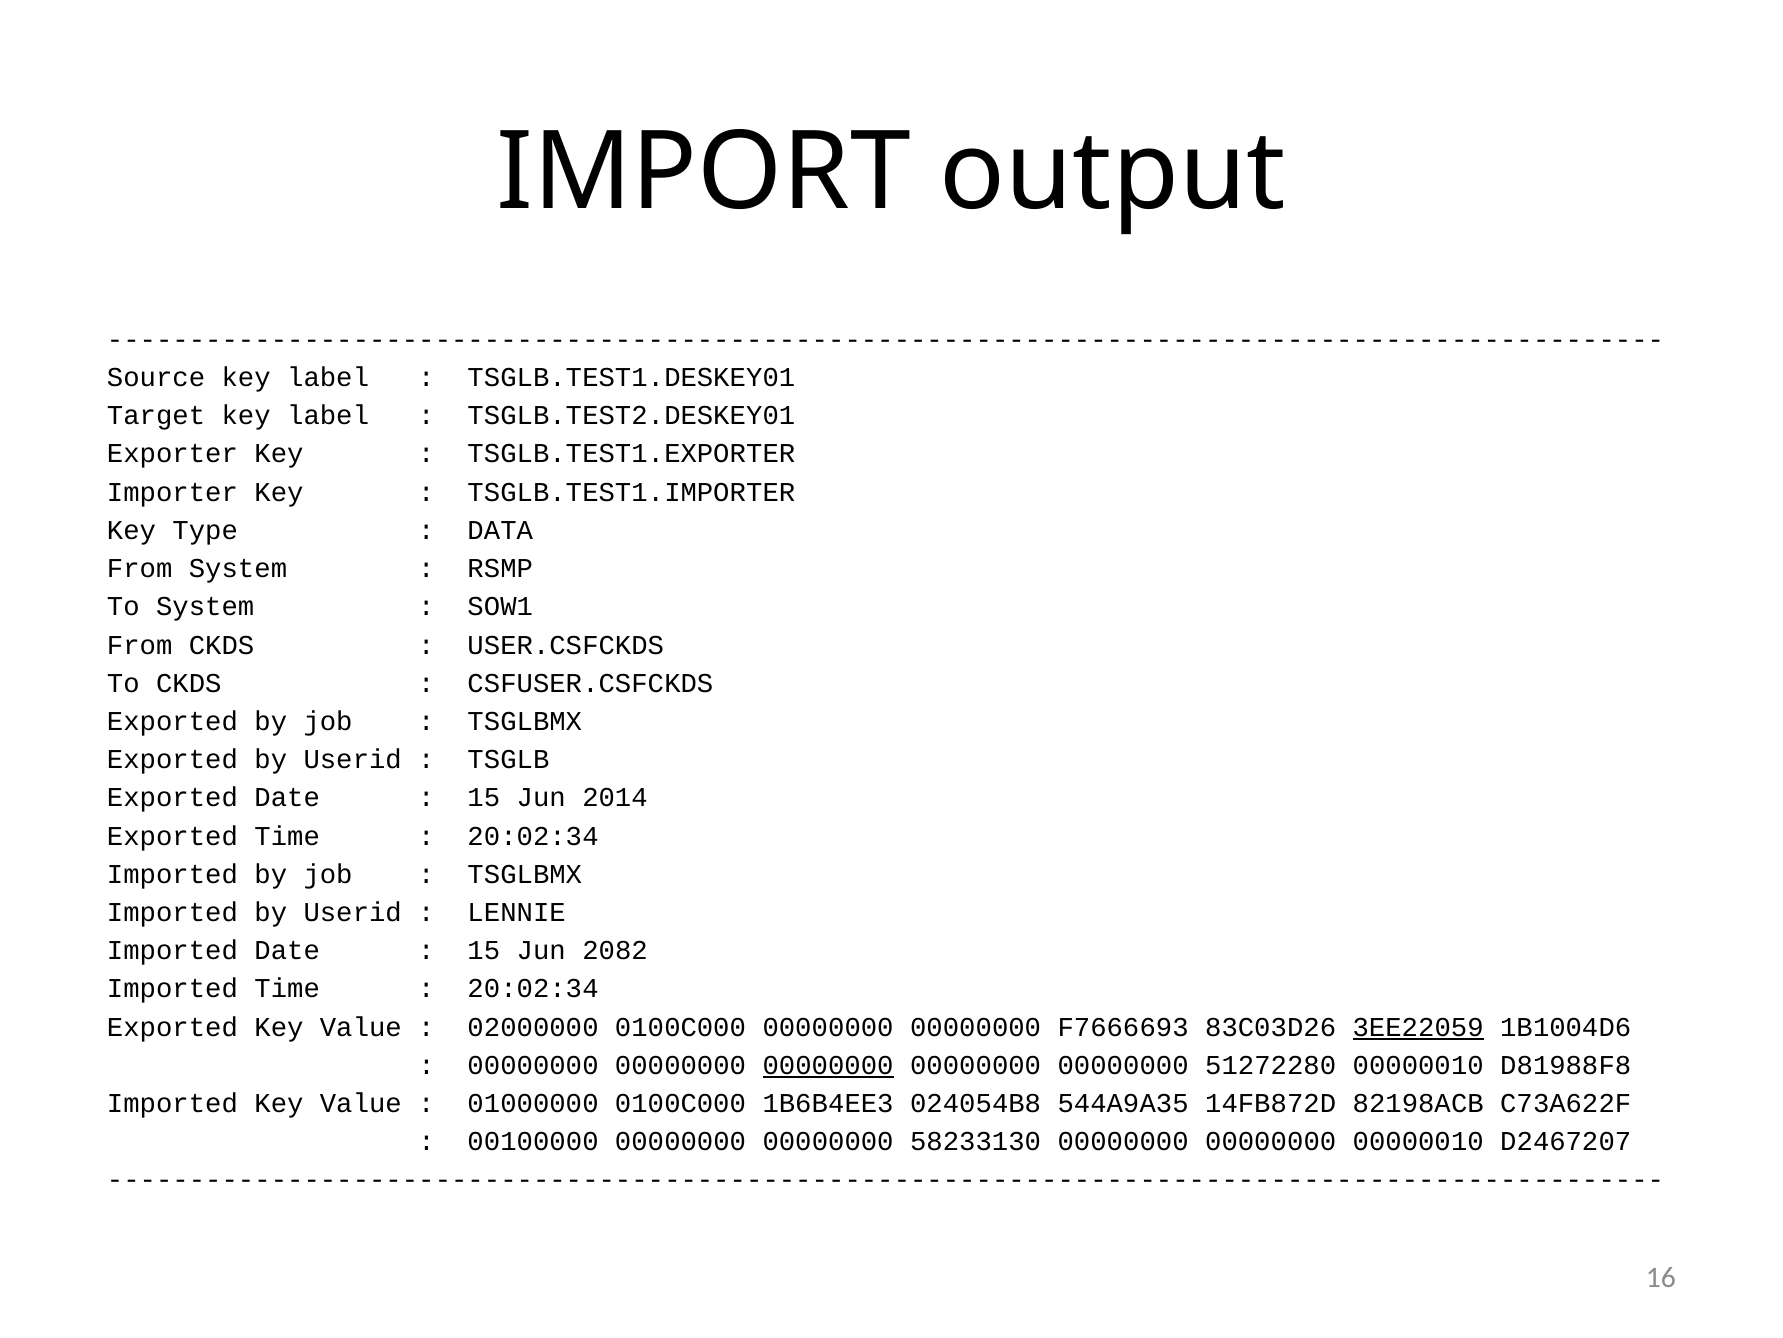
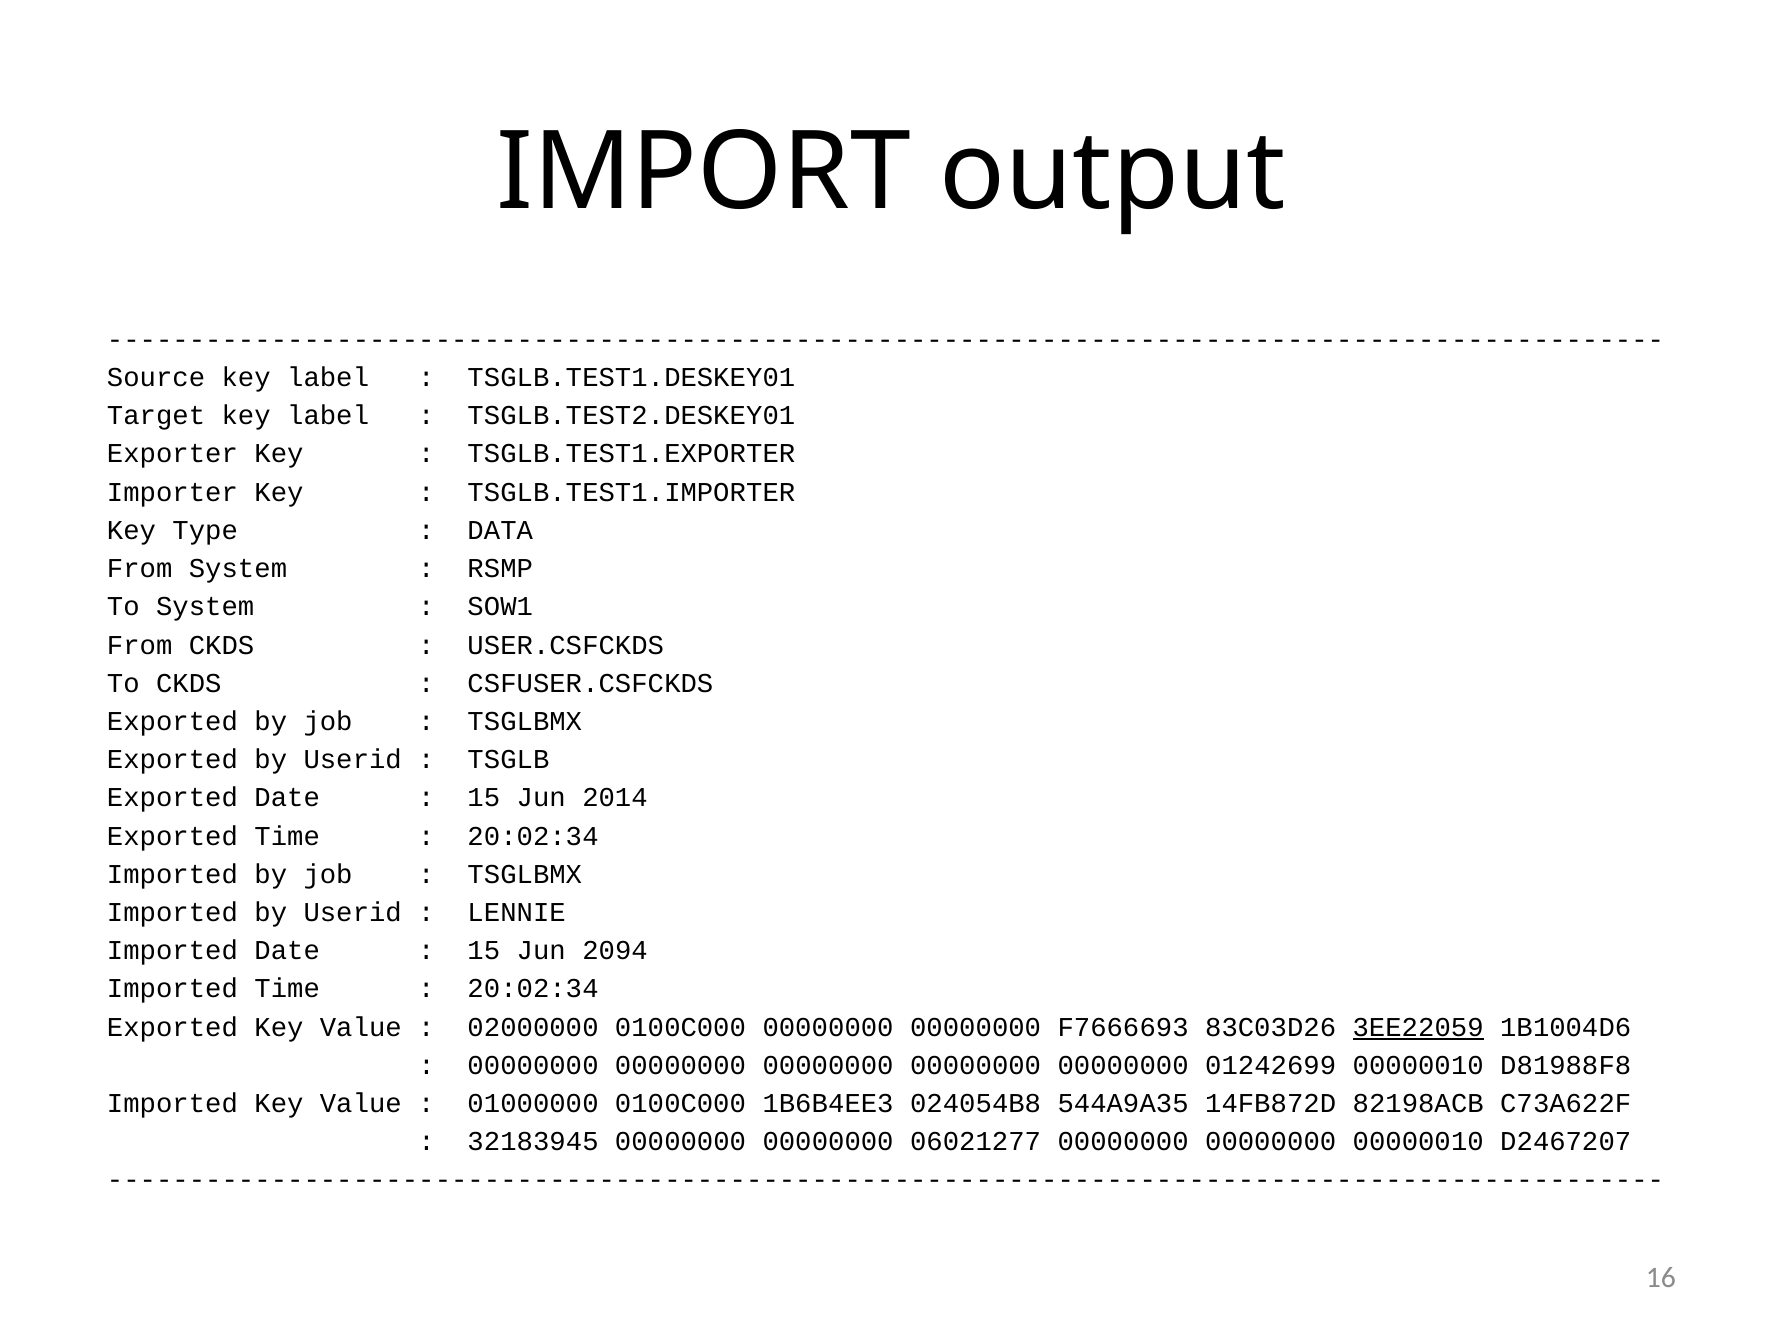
2082: 2082 -> 2094 (615, 950)
00000000 underline: present -> none (828, 1065)
51272280: 51272280 -> 01242699 (1271, 1065)
00100000: 00100000 -> 32183945 (533, 1141)
58233130: 58233130 -> 06021277 (976, 1141)
